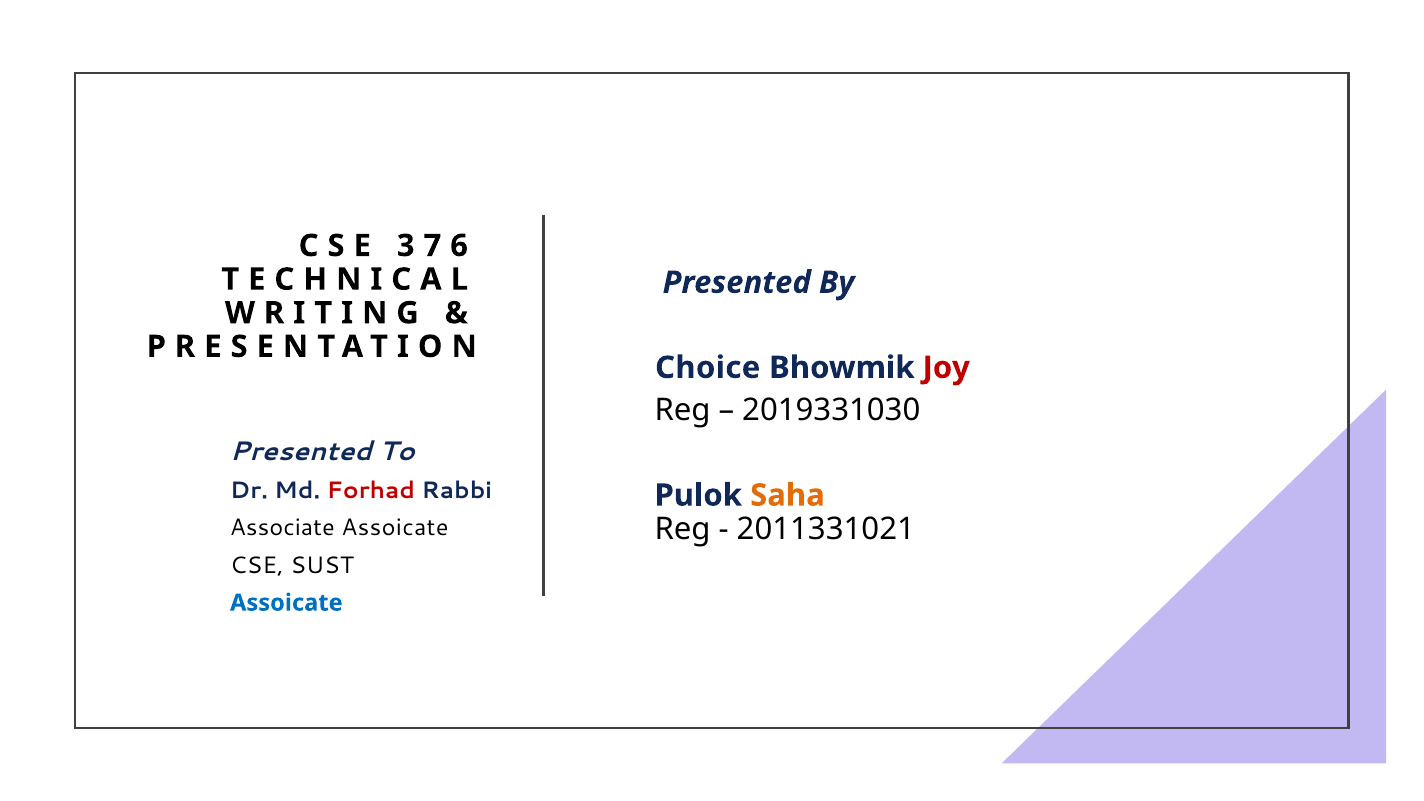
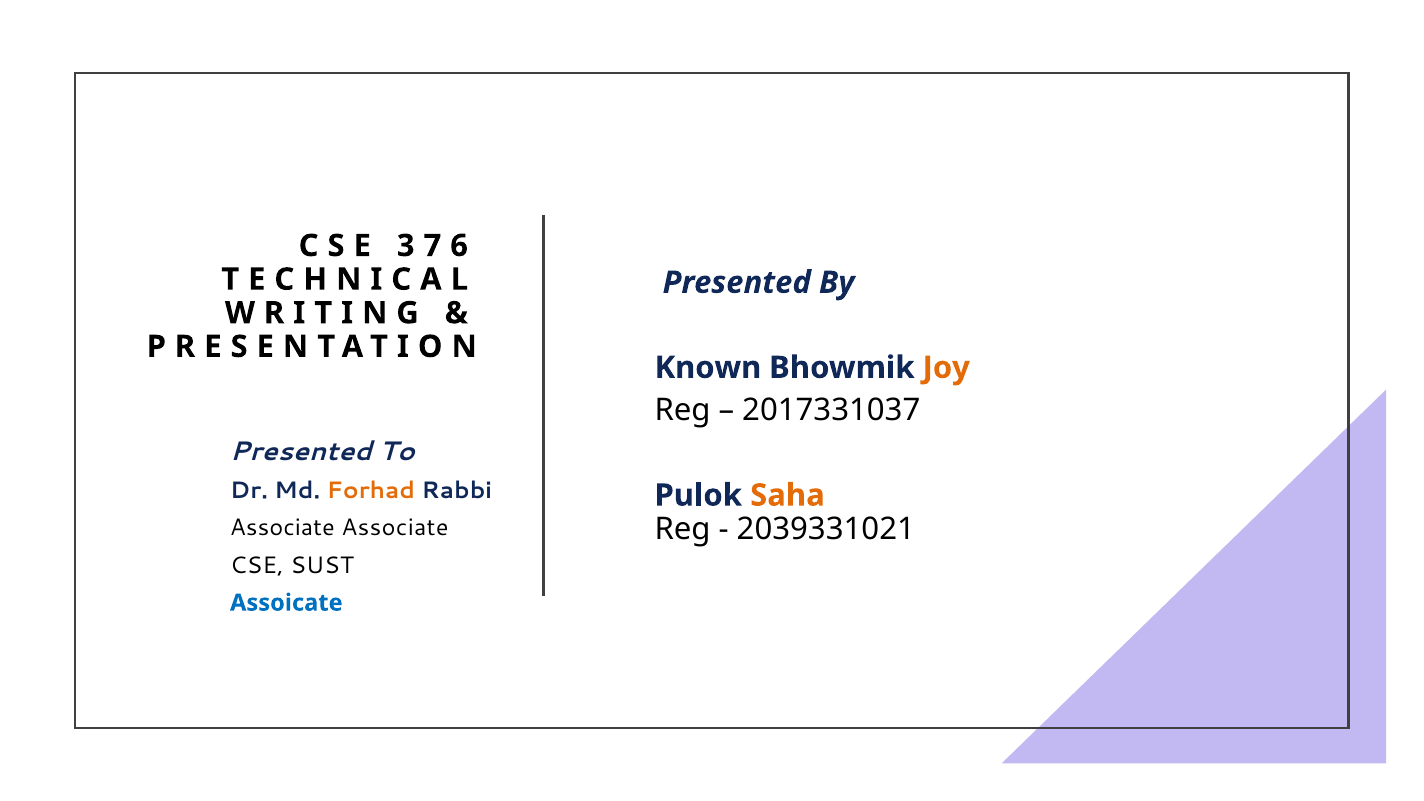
Choice: Choice -> Known (708, 368)
Joy colour: red -> orange (946, 368)
2019331030: 2019331030 -> 2017331037 (831, 410)
Forhad colour: red -> orange (371, 491)
Associate Assoicate: Assoicate -> Associate (395, 528)
2011331021: 2011331021 -> 2039331021 (826, 529)
